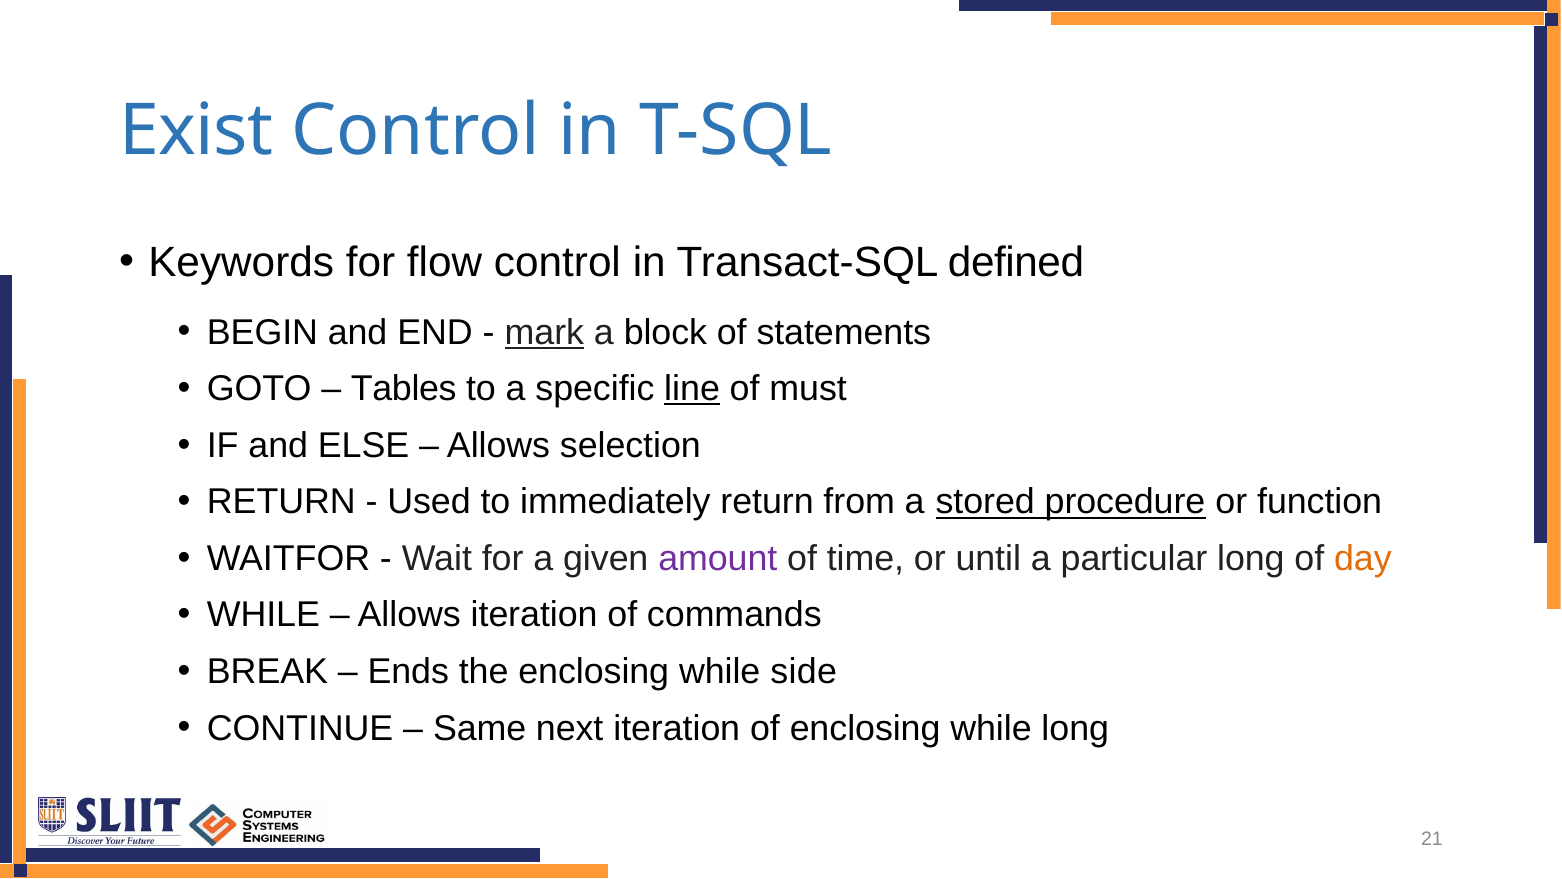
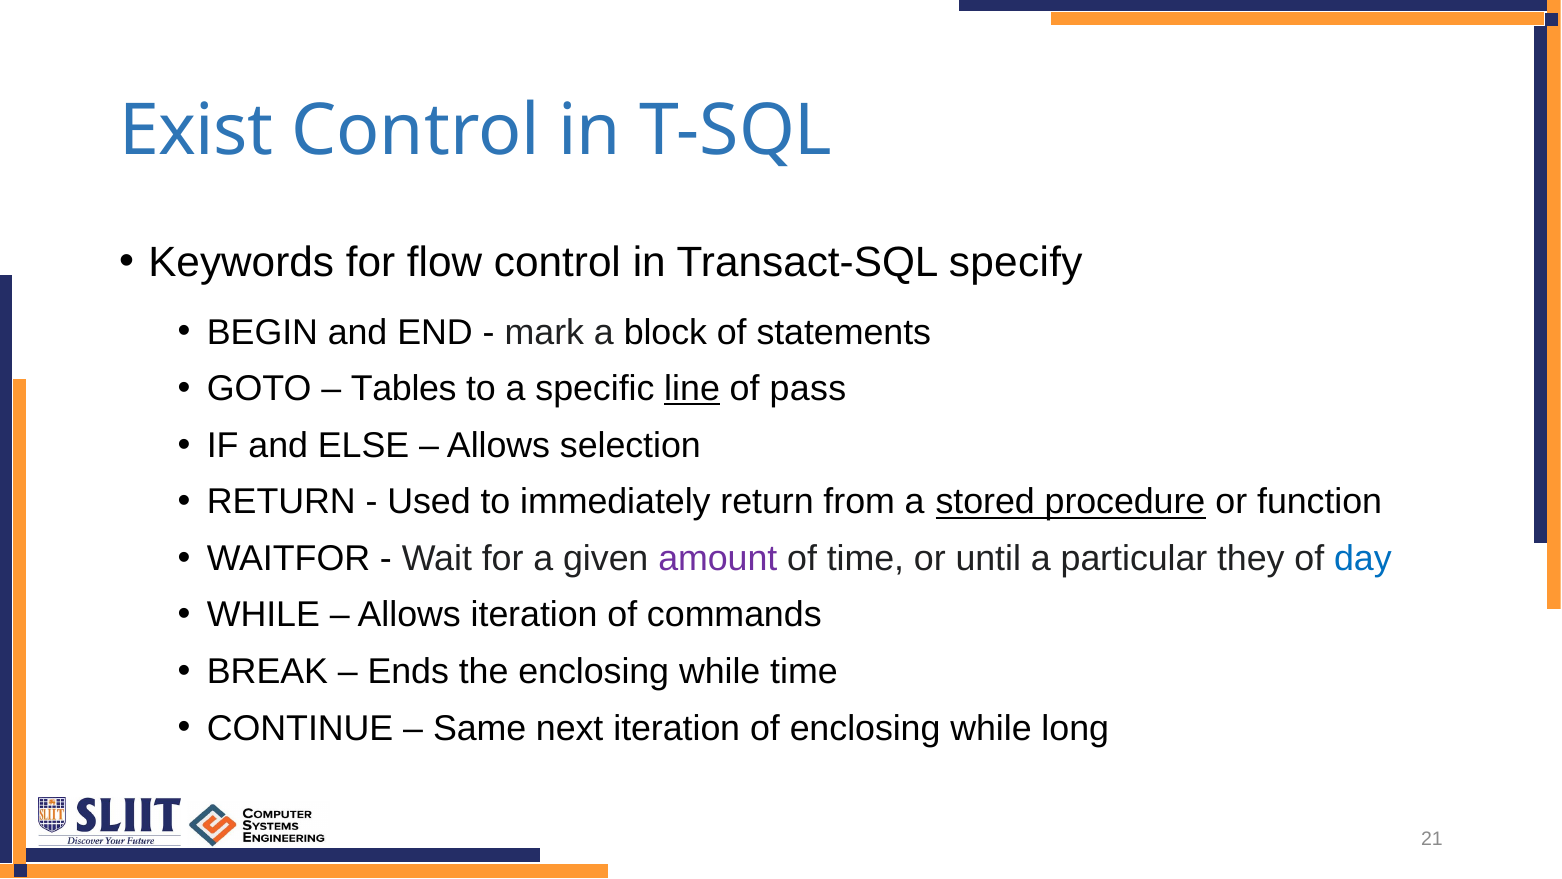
defined: defined -> specify (1016, 262)
mark underline: present -> none (544, 332)
must: must -> pass (808, 389)
particular long: long -> they (1251, 558)
day colour: orange -> blue (1363, 558)
while side: side -> time (804, 671)
